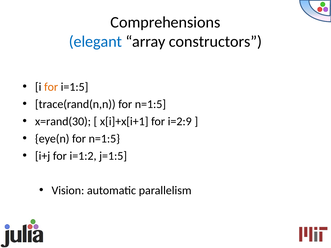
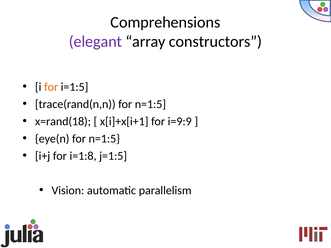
elegant colour: blue -> purple (95, 42)
x=rand(30: x=rand(30 -> x=rand(18 (63, 121)
i=2:9: i=2:9 -> i=9:9 (180, 121)
i=1:2: i=1:2 -> i=1:8 (83, 156)
